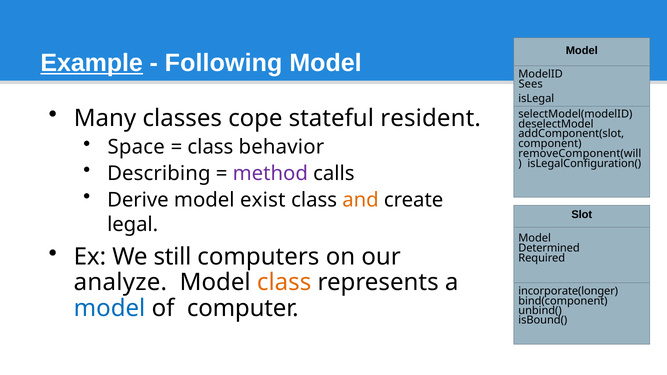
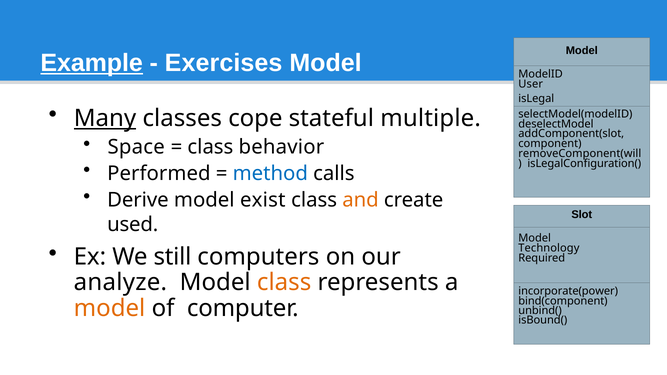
Following: Following -> Exercises (224, 63)
Sees: Sees -> User (531, 84)
Many underline: none -> present (105, 118)
resident: resident -> multiple (431, 118)
Describing: Describing -> Performed (159, 174)
method colour: purple -> blue (270, 174)
legal: legal -> used (133, 225)
Determined: Determined -> Technology (549, 248)
incorporate(longer: incorporate(longer -> incorporate(power (568, 291)
model colour: blue -> orange (110, 308)
